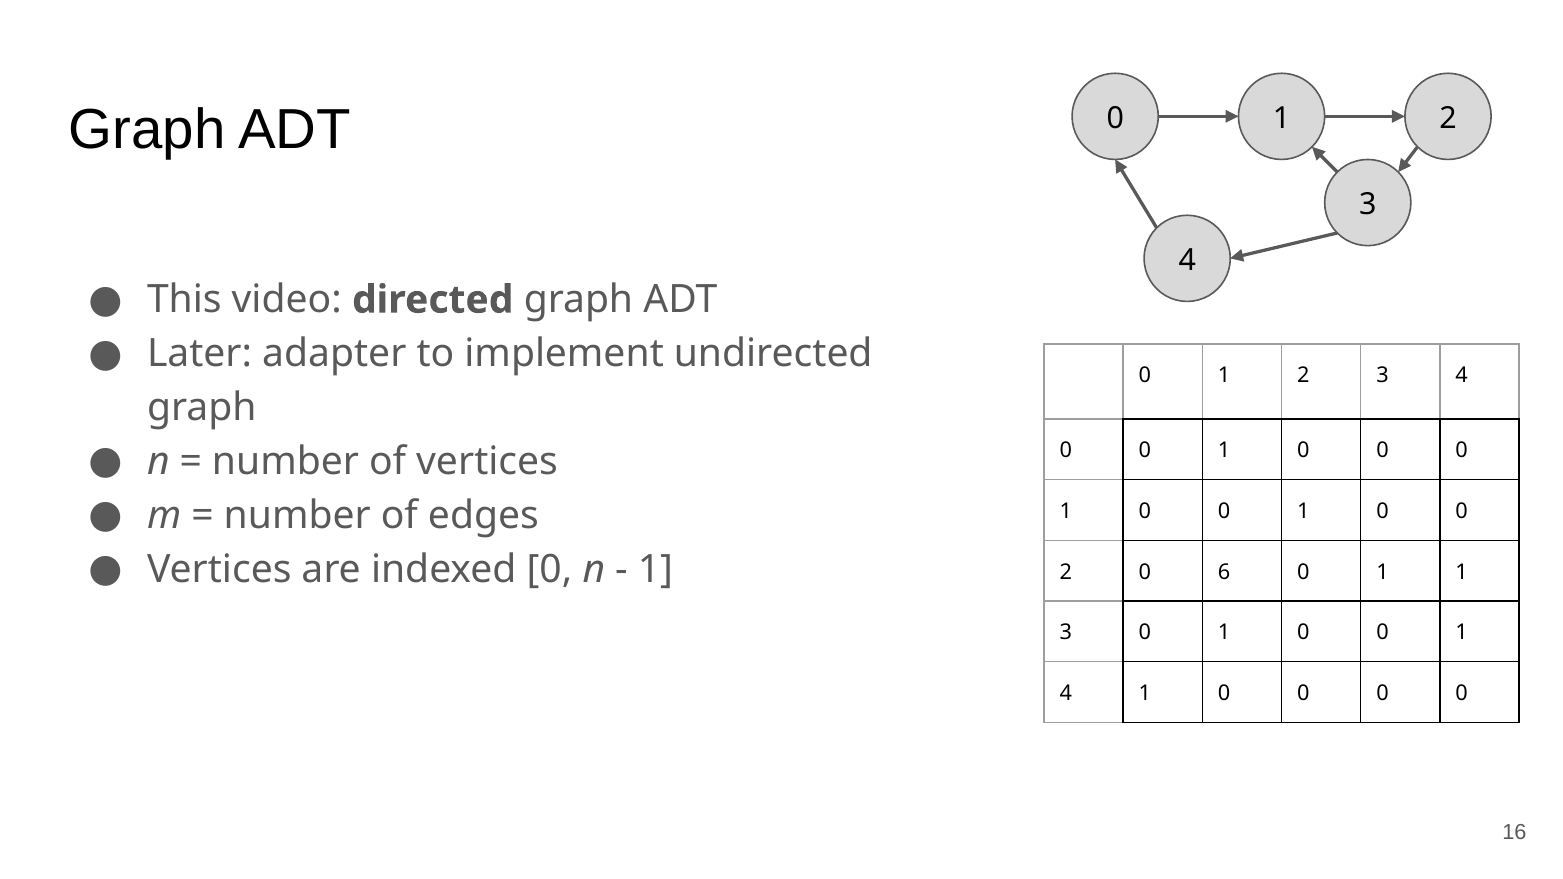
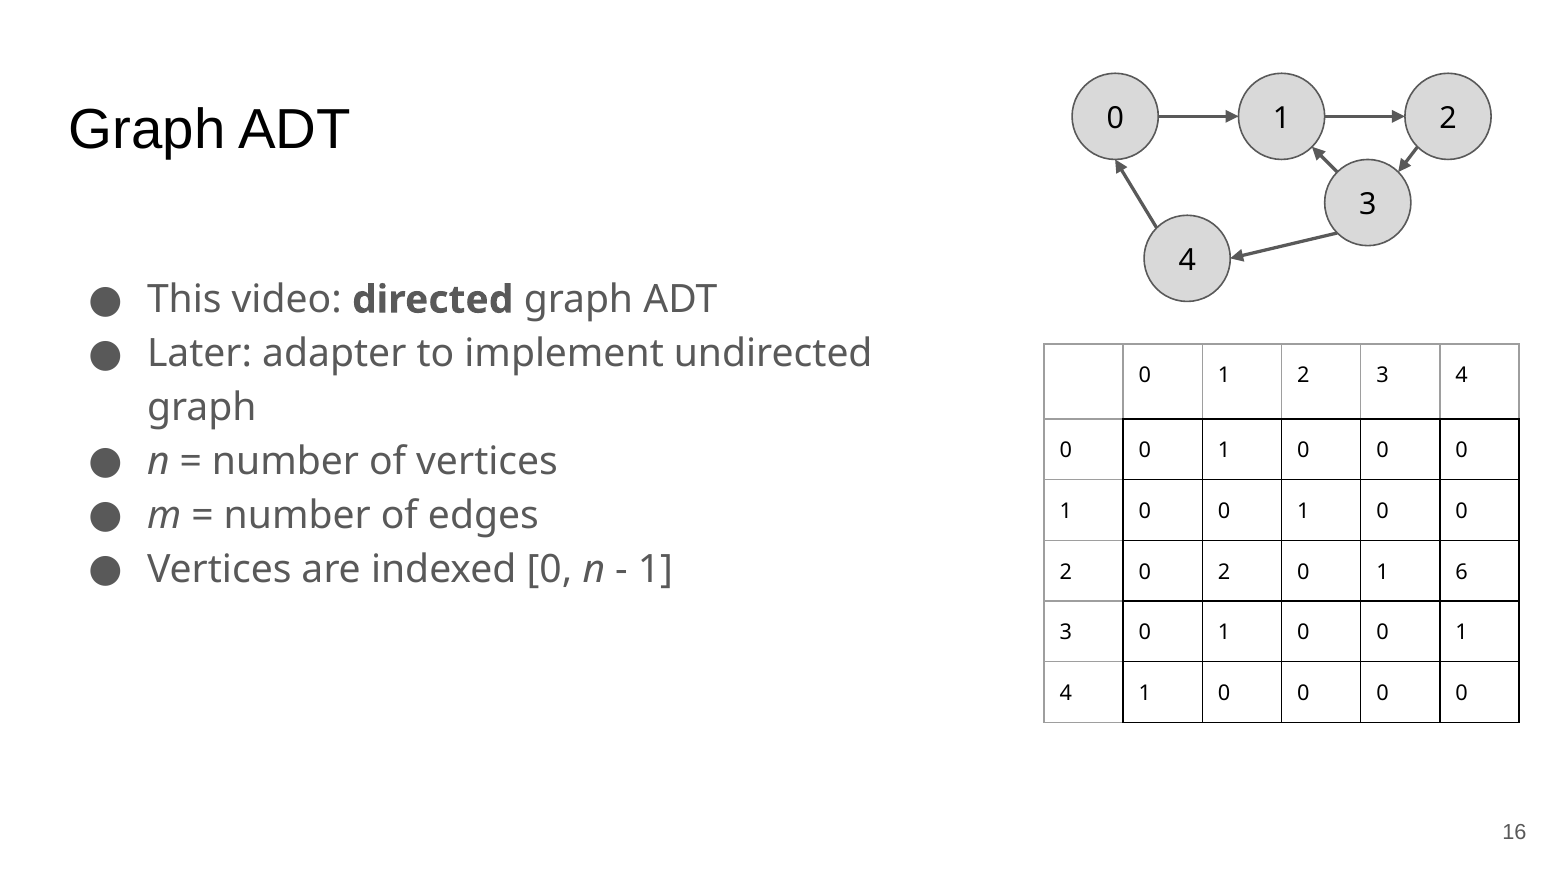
2 0 6: 6 -> 2 (1224, 572)
1 1: 1 -> 6 (1462, 572)
